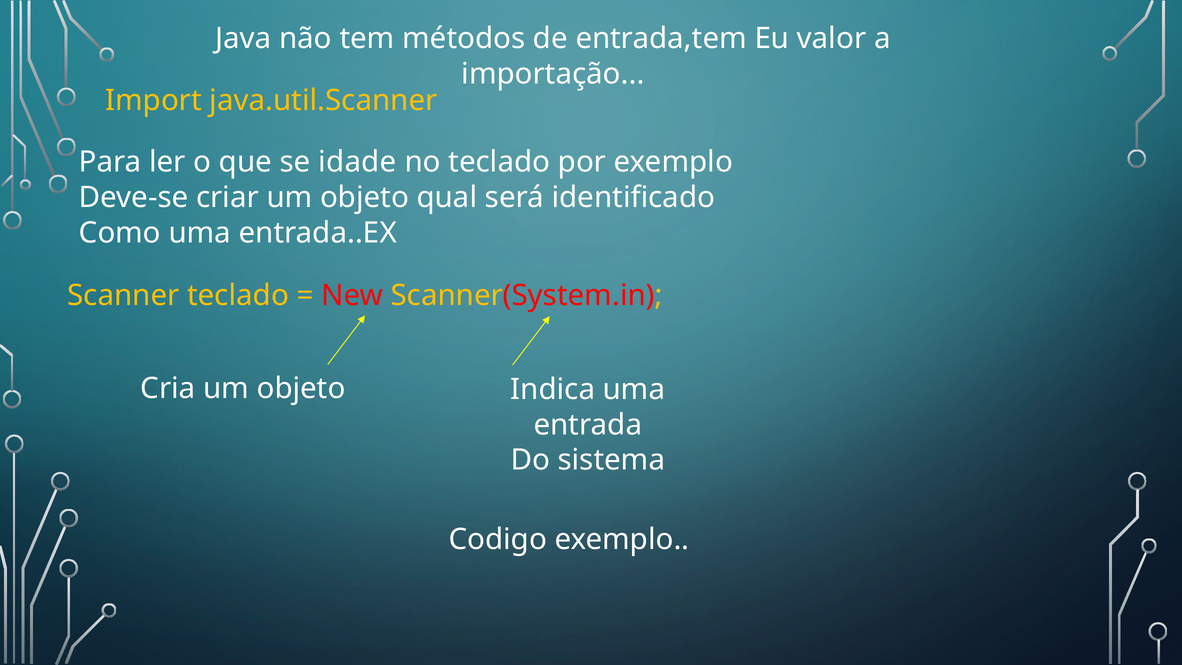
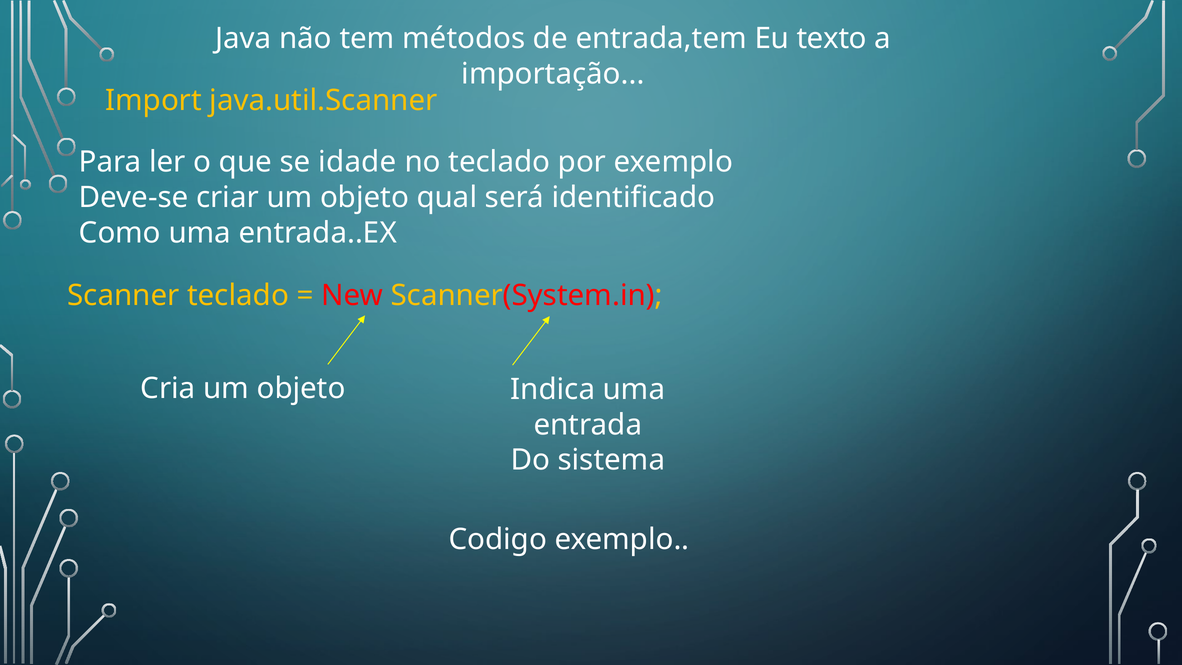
valor: valor -> texto (832, 39)
